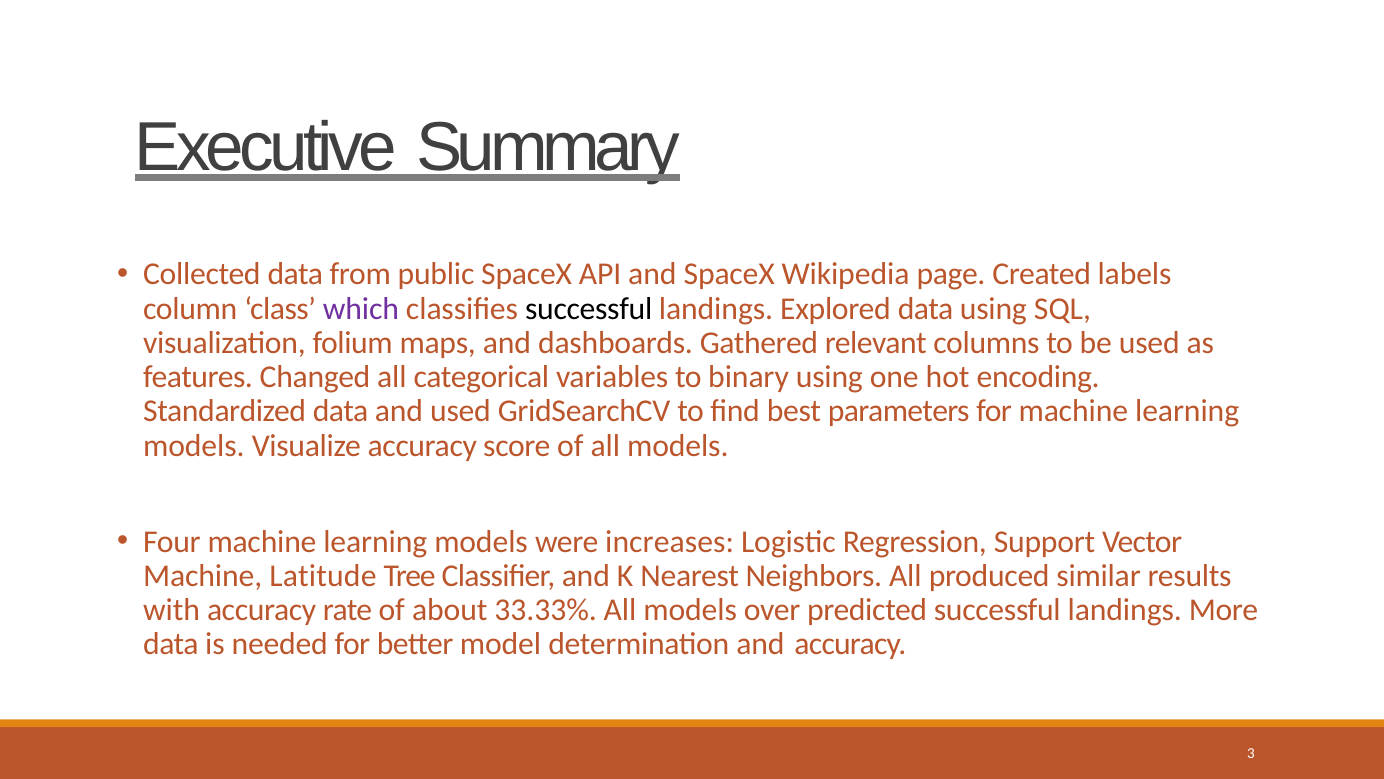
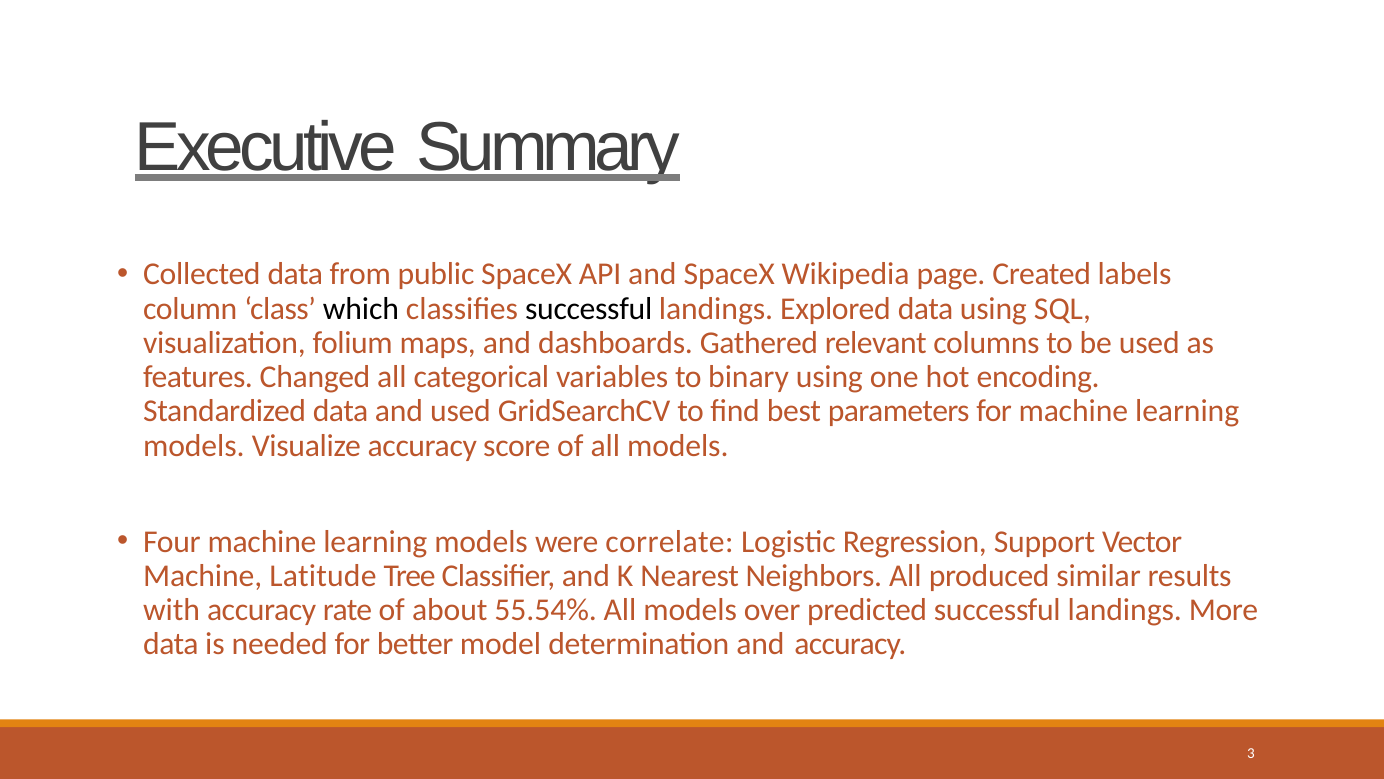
which colour: purple -> black (361, 308)
increases: increases -> correlate (670, 541)
33.33%: 33.33% -> 55.54% (546, 610)
